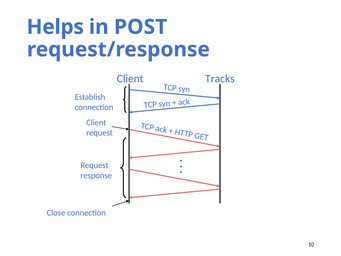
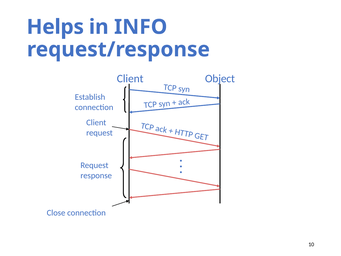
POST: POST -> INFO (141, 27)
Tracks: Tracks -> Object (220, 78)
